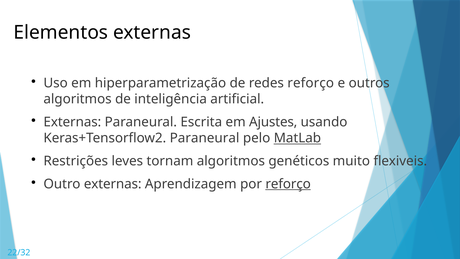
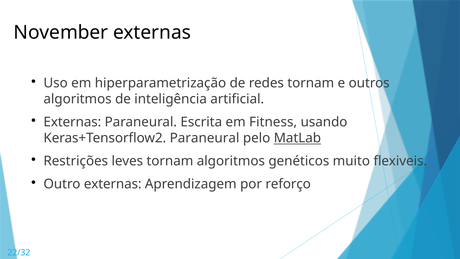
Elementos: Elementos -> November (61, 32)
redes reforço: reforço -> tornam (311, 83)
Ajustes: Ajustes -> Fitness (273, 122)
reforço underline: present -> none (288, 184)
